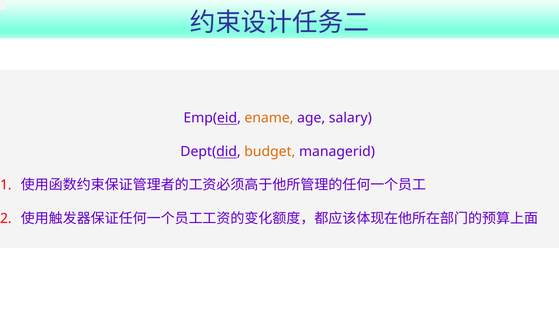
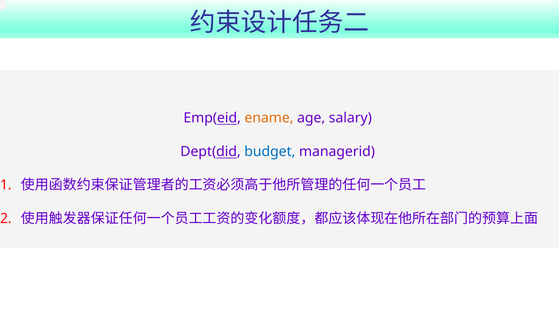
budget colour: orange -> blue (270, 152)
